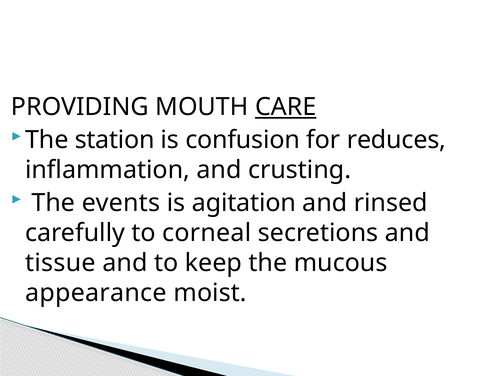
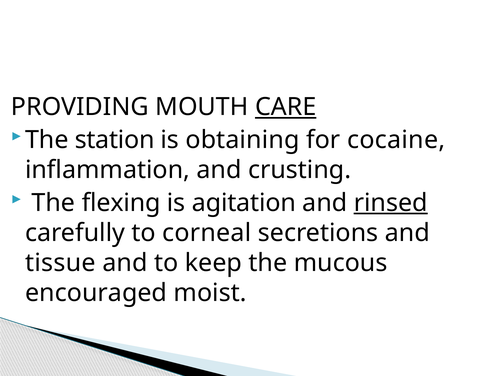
confusion: confusion -> obtaining (242, 140)
reduces: reduces -> cocaine (396, 140)
events: events -> flexing (121, 203)
rinsed underline: none -> present (391, 203)
appearance: appearance -> encouraged (96, 293)
